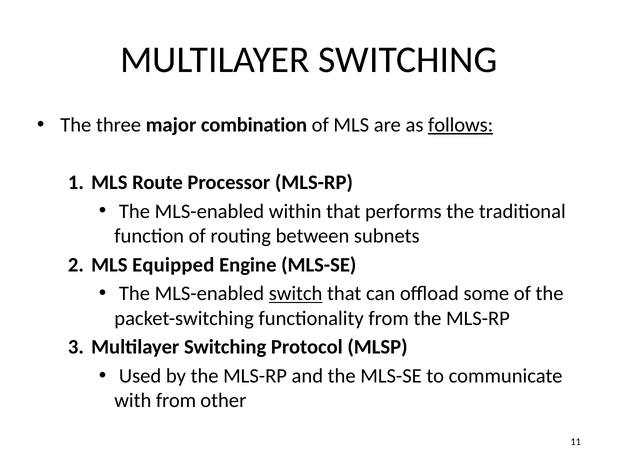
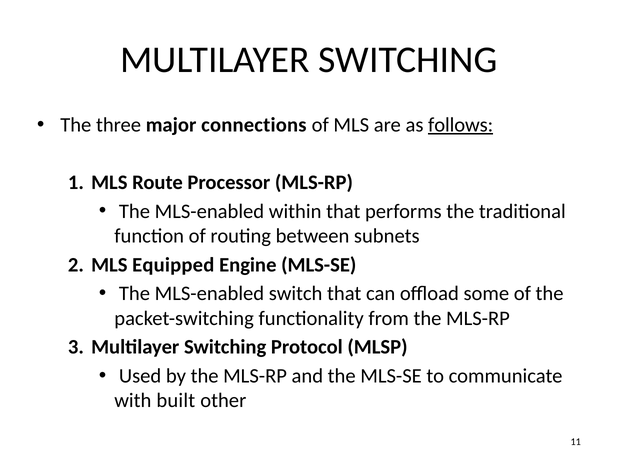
combination: combination -> connections (254, 125)
switch underline: present -> none (296, 294)
with from: from -> built (176, 401)
